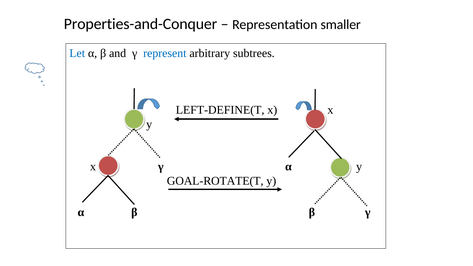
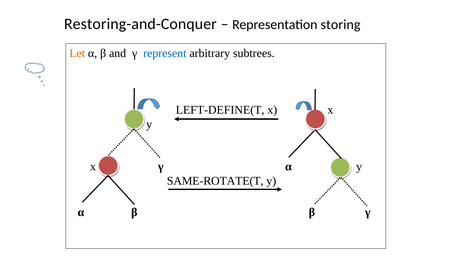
Properties-and-Conquer: Properties-and-Conquer -> Restoring-and-Conquer (140, 24)
smaller: smaller -> storing (341, 25)
Let colour: blue -> orange (77, 53)
GOAL-ROTATE(T: GOAL-ROTATE(T -> SAME-ROTATE(T (215, 181)
